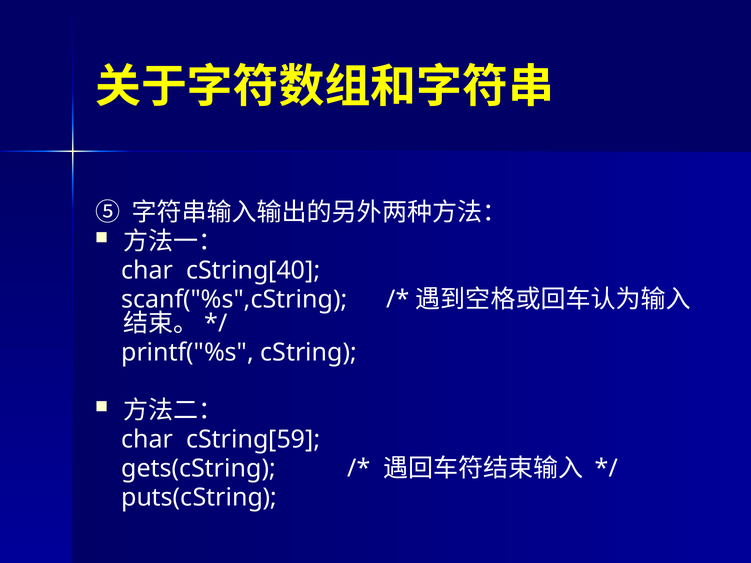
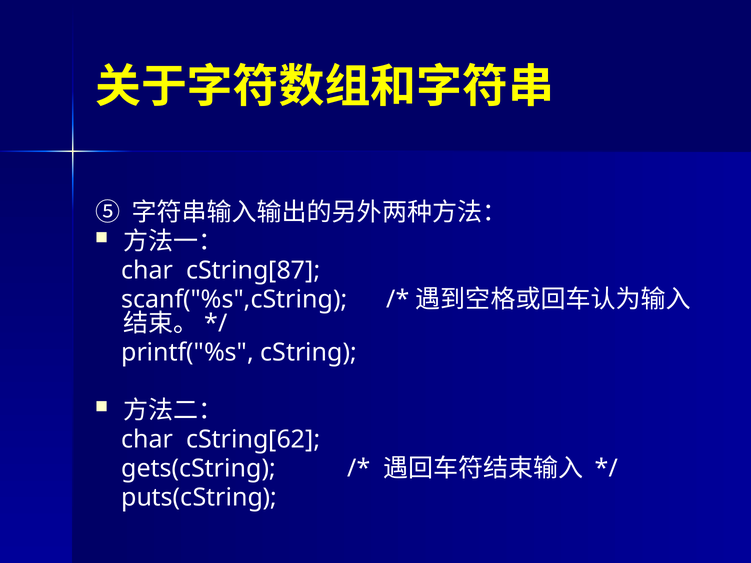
cString[40: cString[40 -> cString[87 (253, 271)
cString[59: cString[59 -> cString[62 (253, 440)
